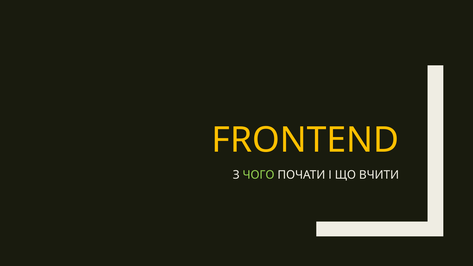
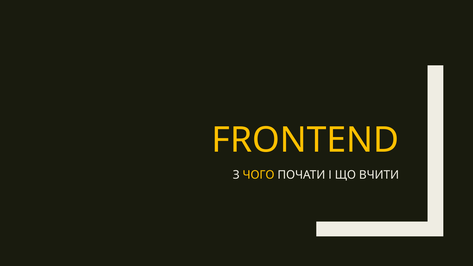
ЧОГО colour: light green -> yellow (259, 175)
